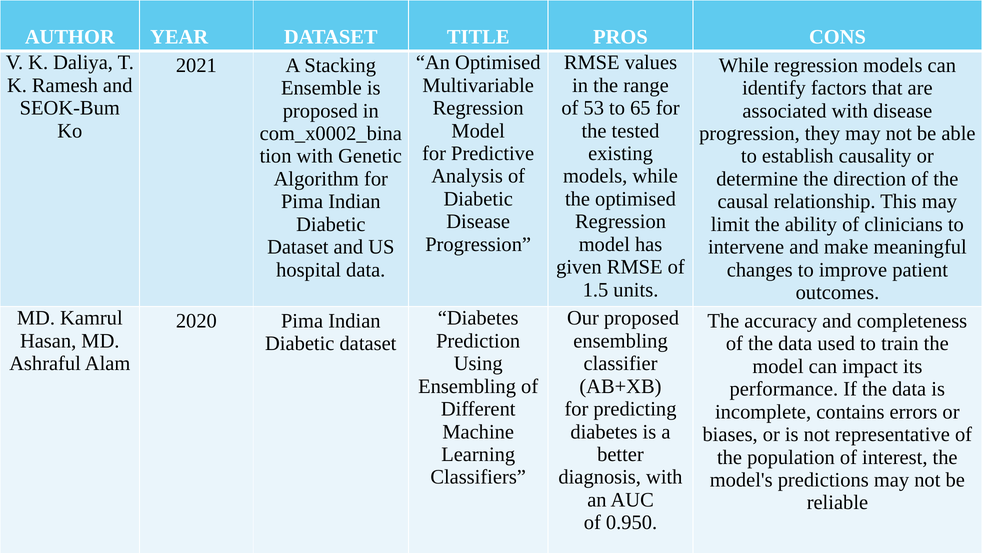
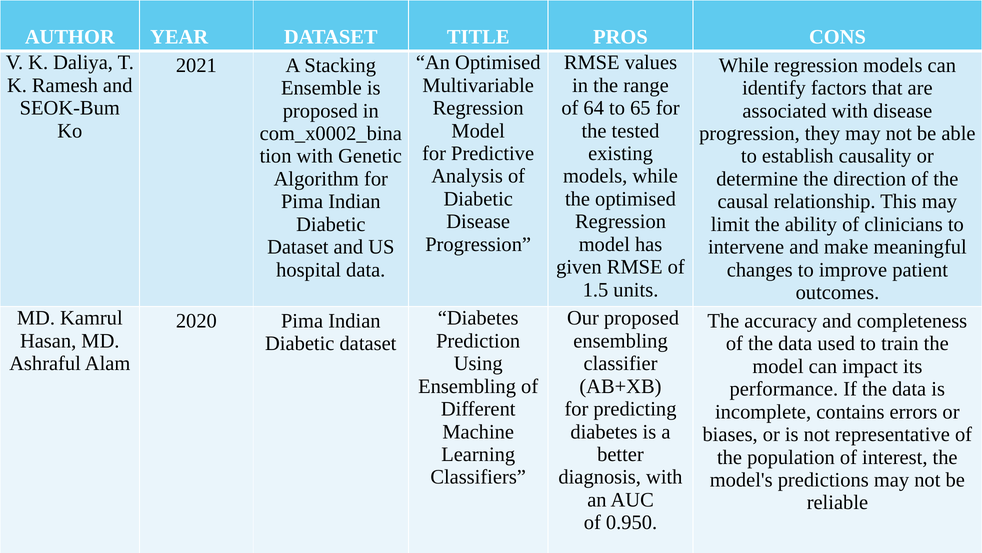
53: 53 -> 64 (594, 108)
